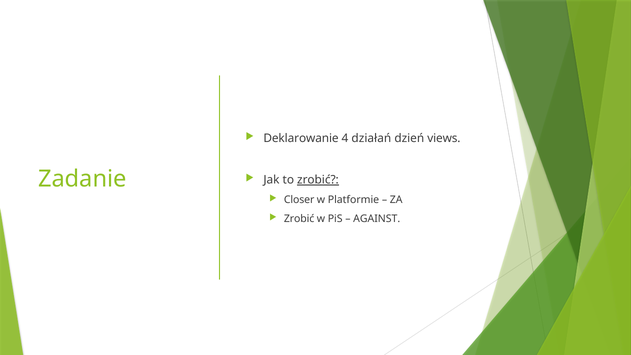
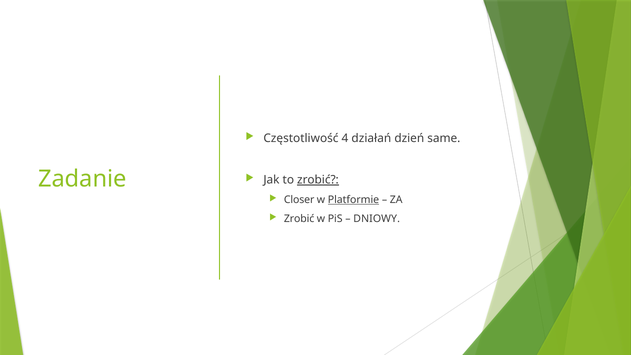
Deklarowanie: Deklarowanie -> Częstotliwość (301, 138)
views: views -> same (444, 138)
Platformie underline: none -> present (353, 200)
AGAINST: AGAINST -> DNIOWY (377, 219)
